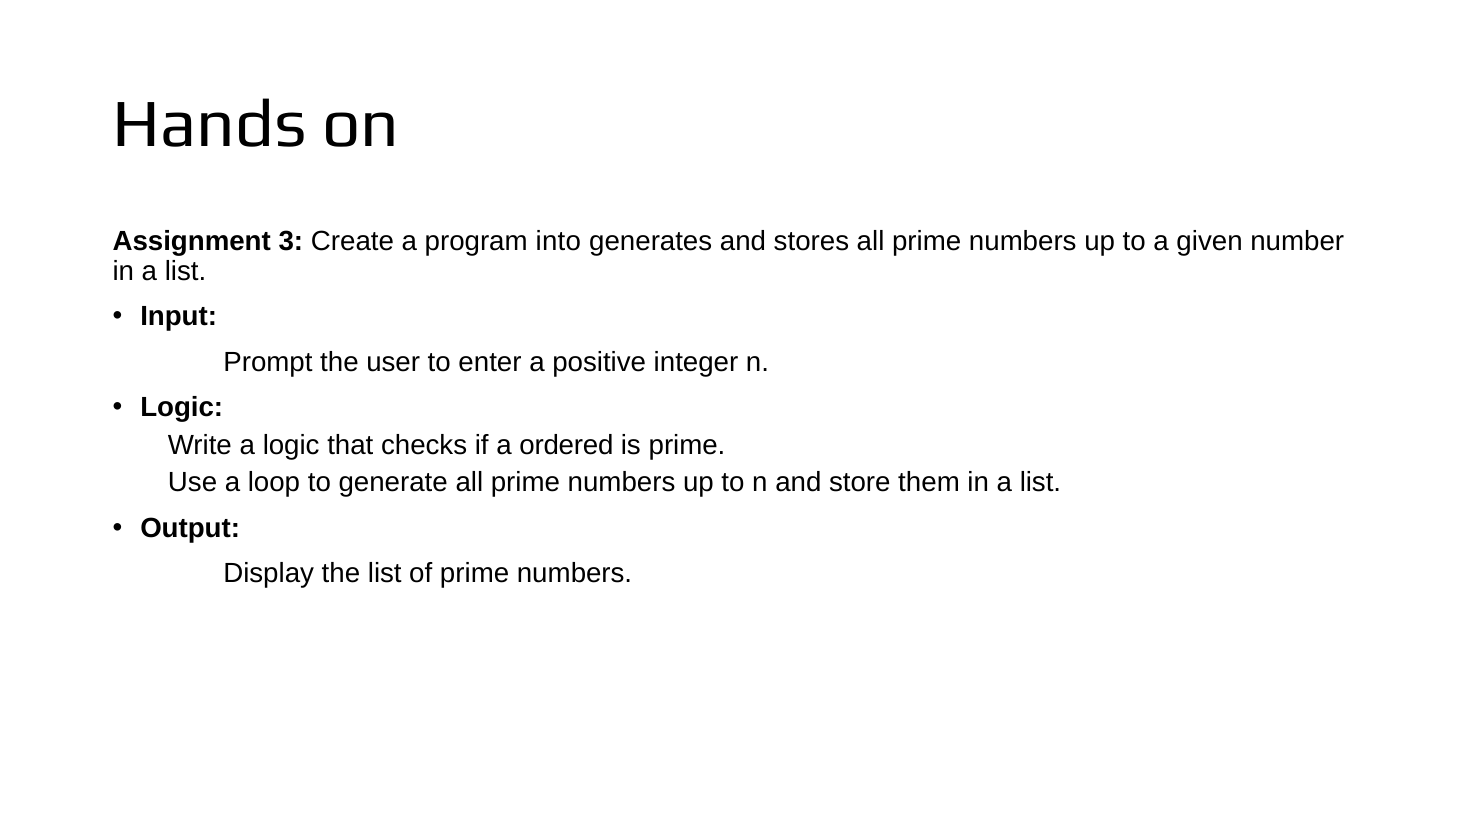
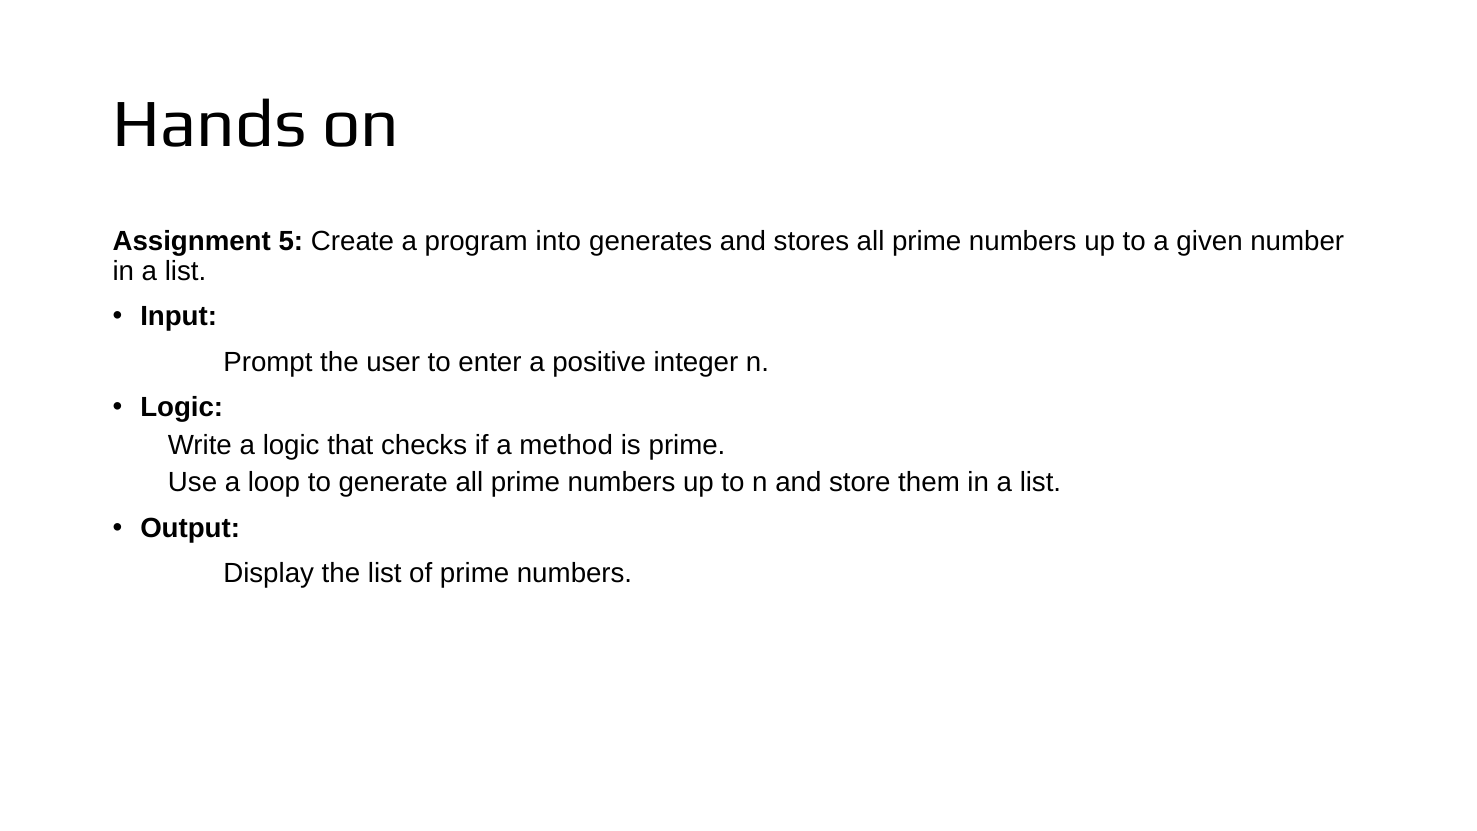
3: 3 -> 5 (291, 241)
ordered: ordered -> method (566, 445)
